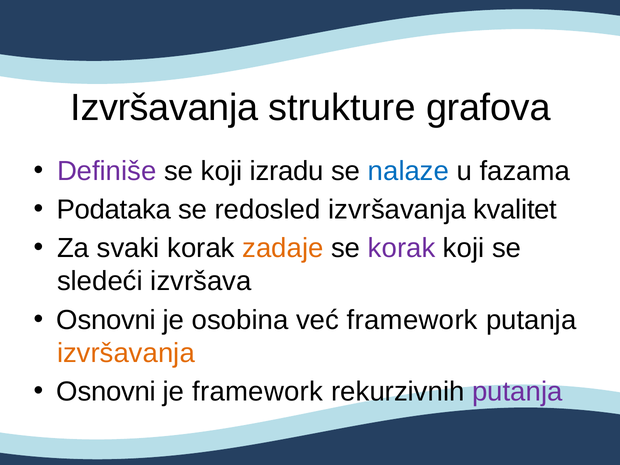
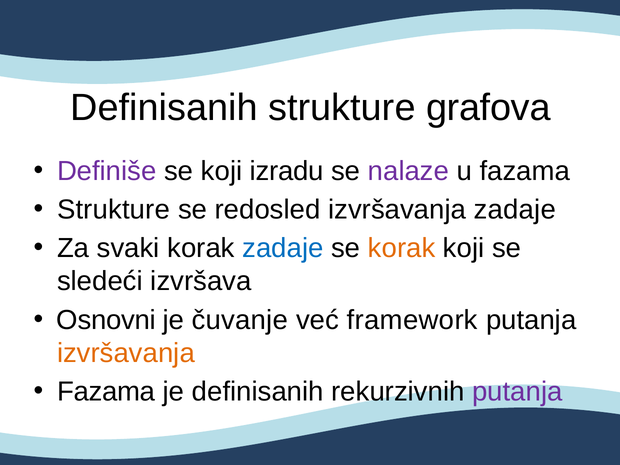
Izvršavanja: Izvršavanja -> Definisanih (164, 108)
nalaze colour: blue -> purple (408, 171)
Podataka: Podataka -> Strukture (114, 210)
izvršavanja kvalitet: kvalitet -> zadaje (515, 210)
zadaje colour: orange -> blue (283, 248)
korak colour: purple -> orange (402, 248)
osobina: osobina -> čuvanje (240, 320)
Osnovni: Osnovni -> Fazama (106, 392)
je framework: framework -> definisanih (258, 392)
